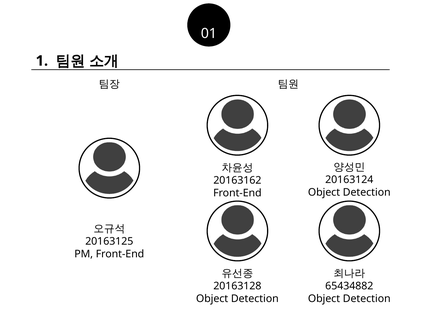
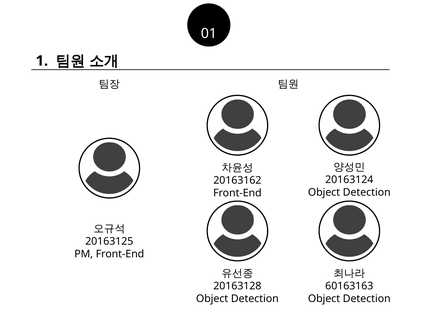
65434882: 65434882 -> 60163163 (349, 286)
